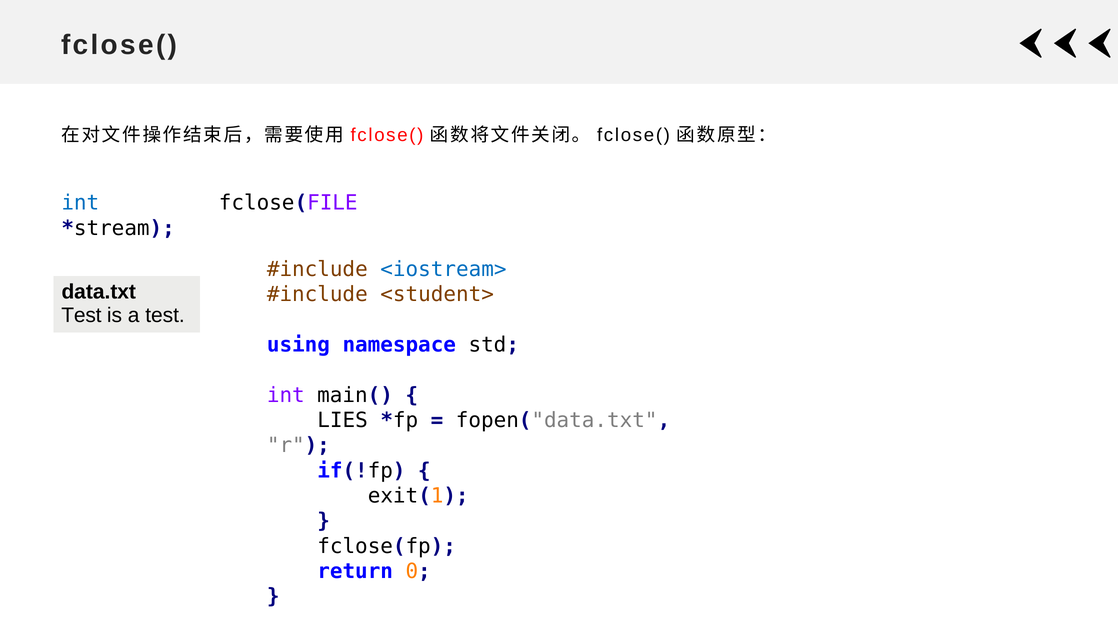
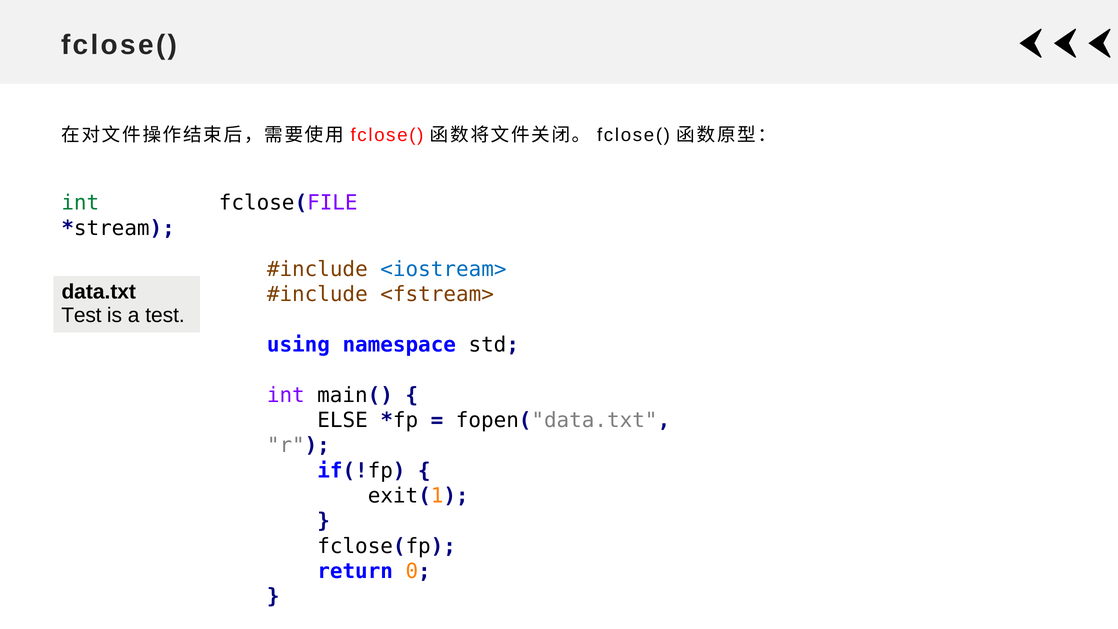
int colour: blue -> green (80, 203)
<student>: <student> -> <fstream> (437, 294)
LIES: LIES -> ELSE (343, 420)
